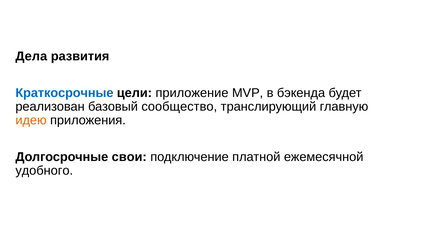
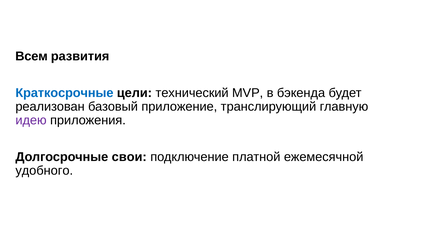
Дела: Дела -> Всем (31, 56)
приложение: приложение -> технический (192, 93)
сообщество: сообщество -> приложение (179, 107)
идею colour: orange -> purple (31, 120)
